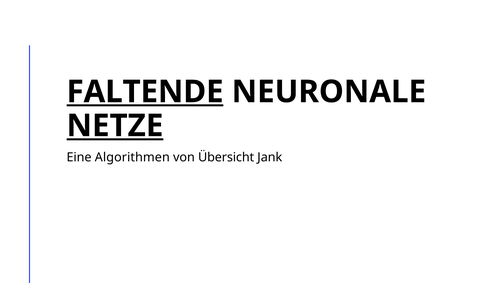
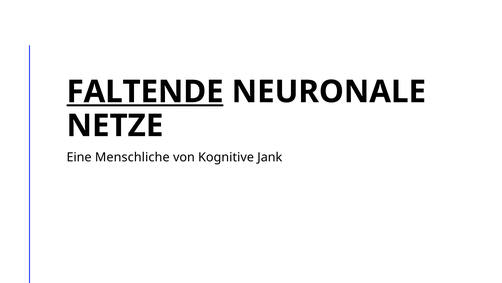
NETZE underline: present -> none (115, 125)
Algorithmen: Algorithmen -> Menschliche (132, 157)
Übersicht: Übersicht -> Kognitive (226, 157)
